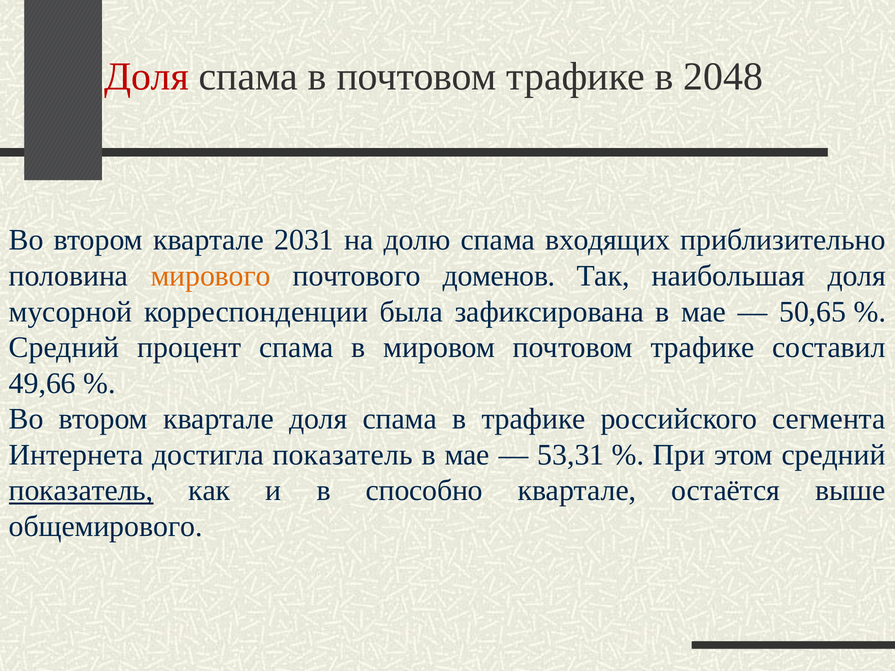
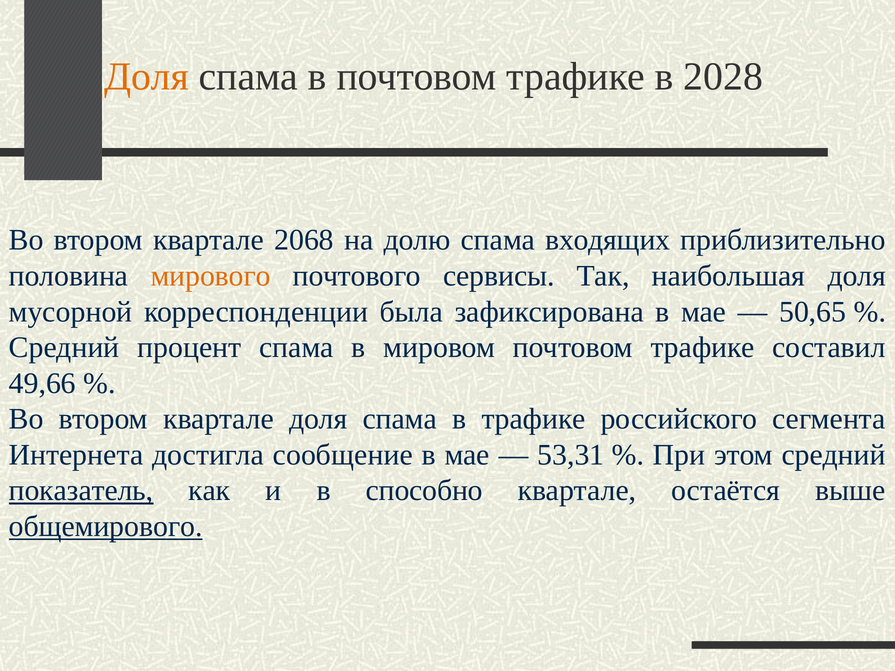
Доля colour: red -> orange (146, 77)
2048: 2048 -> 2028 (723, 77)
2031: 2031 -> 2068 (304, 240)
доменов: доменов -> сервисы (499, 276)
достигла показатель: показатель -> сообщение (343, 455)
общемирового underline: none -> present (106, 527)
